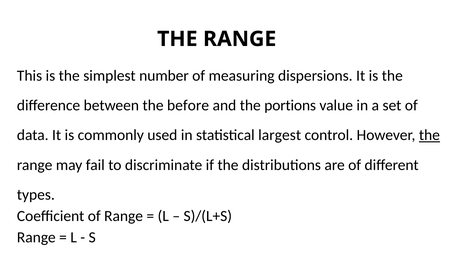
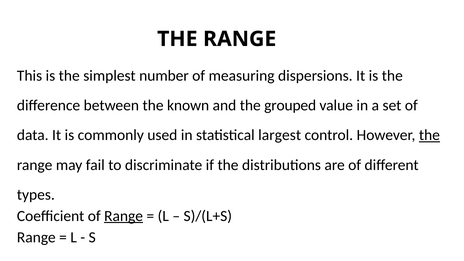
before: before -> known (188, 106)
portions: portions -> grouped (290, 106)
Range underline: none -> present (124, 216)
